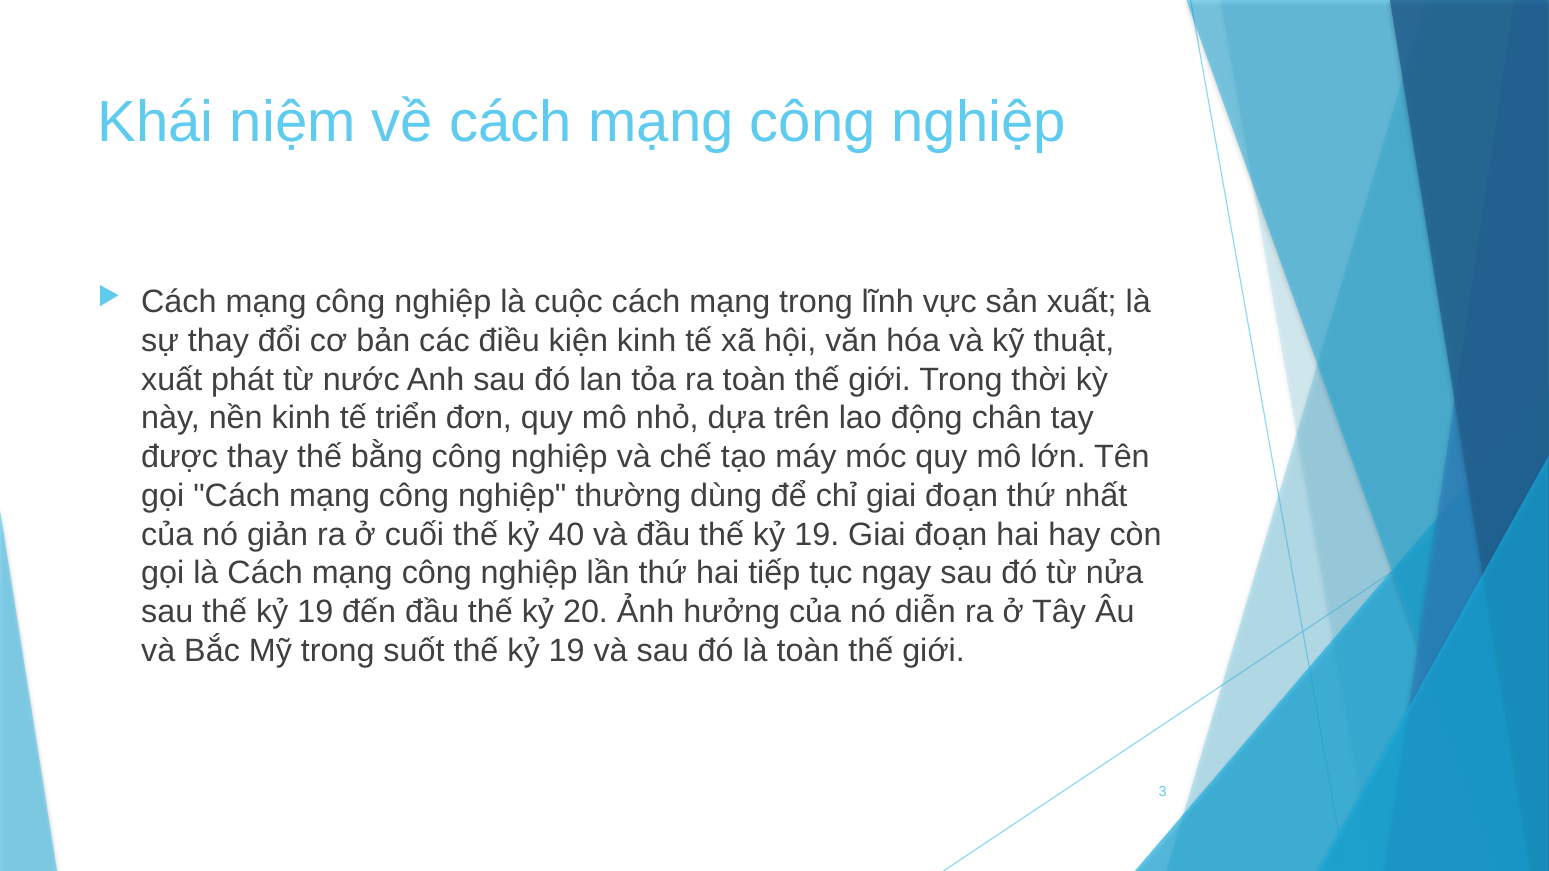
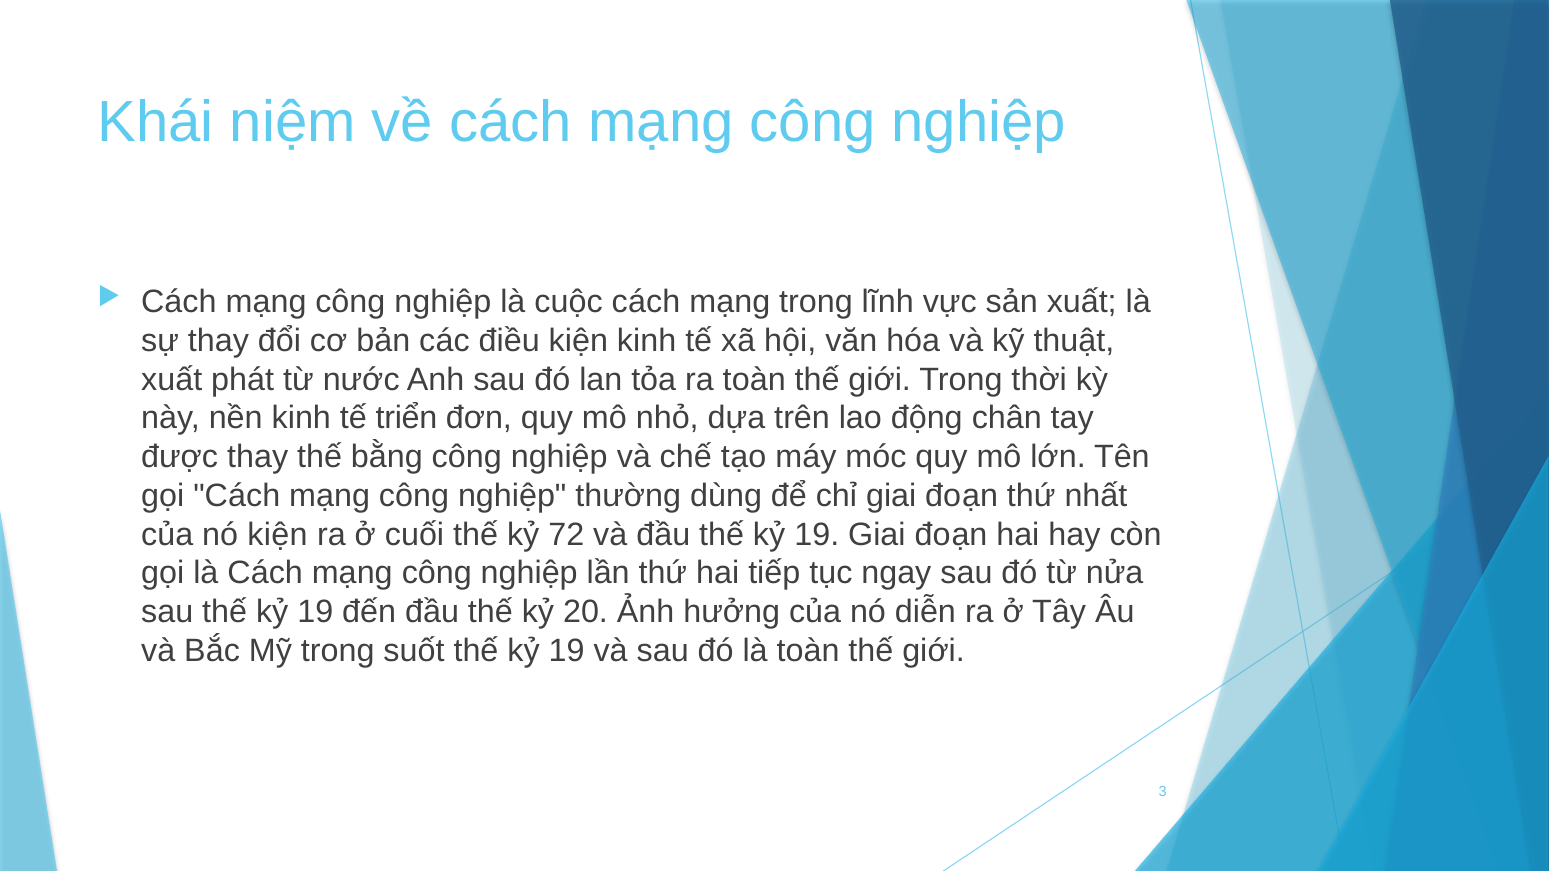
nó giản: giản -> kiện (277, 535)
40: 40 -> 72 (566, 535)
